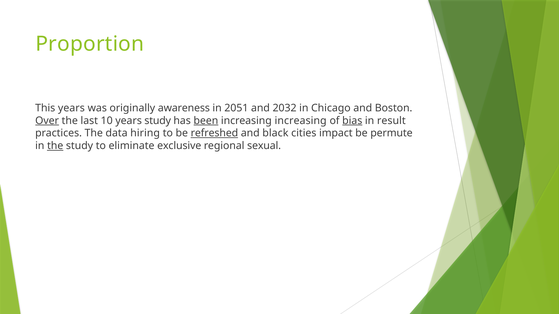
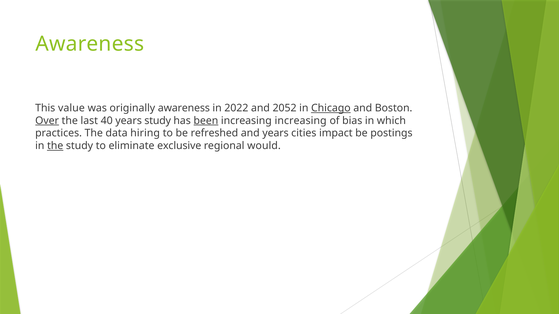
Proportion: Proportion -> Awareness (90, 44)
This years: years -> value (71, 108)
2051: 2051 -> 2022 (236, 108)
2032: 2032 -> 2052 (285, 108)
Chicago underline: none -> present (331, 108)
10: 10 -> 40 (107, 121)
bias underline: present -> none (352, 121)
result: result -> which (391, 121)
refreshed underline: present -> none (214, 133)
and black: black -> years (276, 133)
permute: permute -> postings (391, 133)
sexual: sexual -> would (264, 146)
